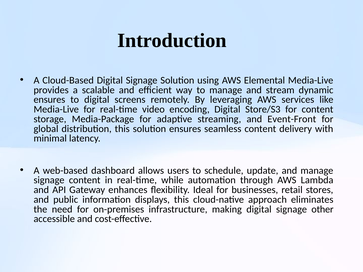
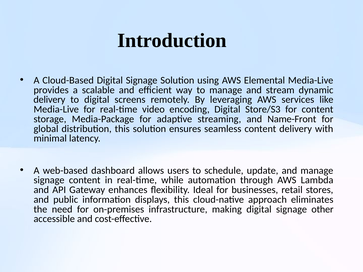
ensures: ensures -> delivery (49, 100)
Event-Front: Event-Front -> Name-Front (292, 119)
